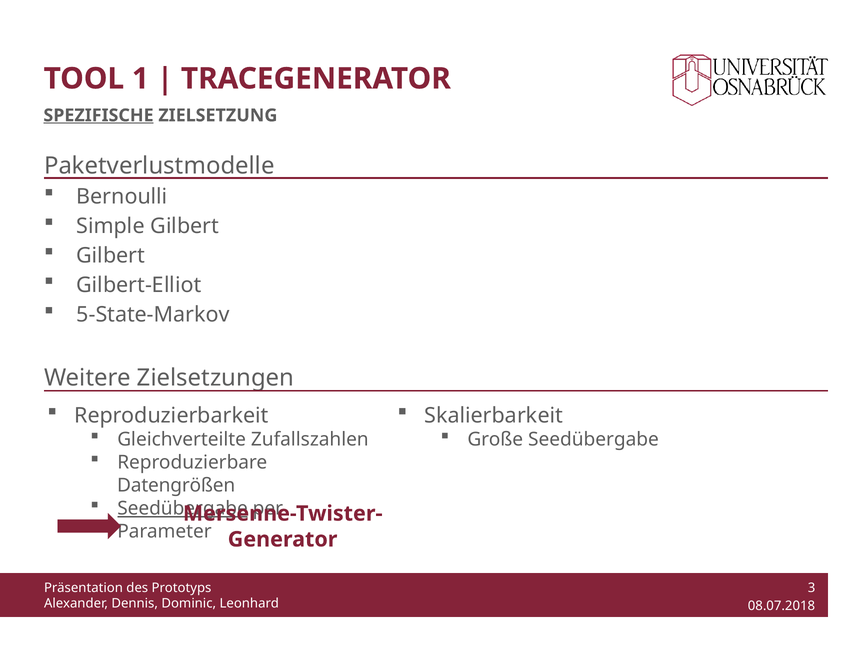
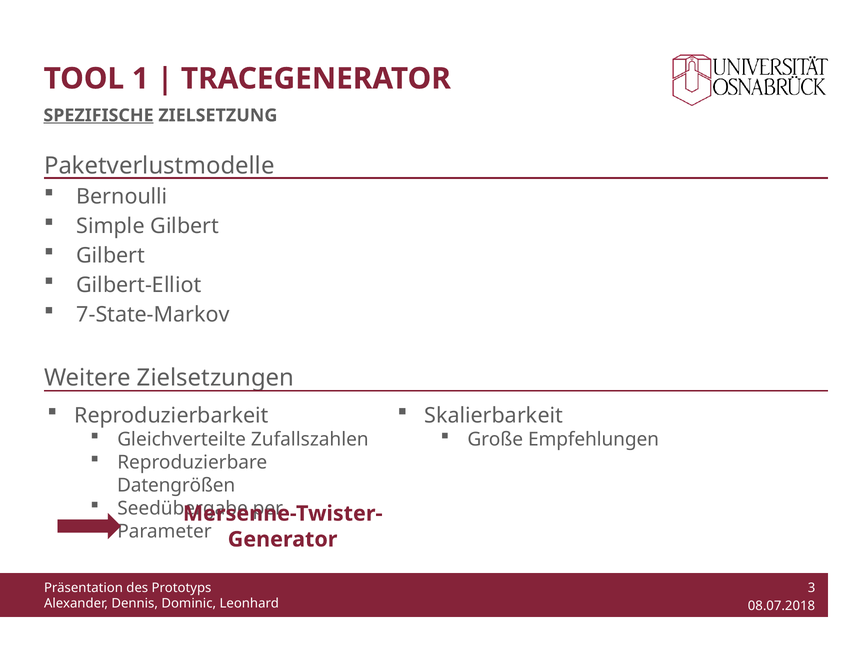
5-State-Markov: 5-State-Markov -> 7-State-Markov (153, 314)
Große Seedübergabe: Seedübergabe -> Empfehlungen (594, 440)
Seedübergabe underline: present -> none (183, 508)
